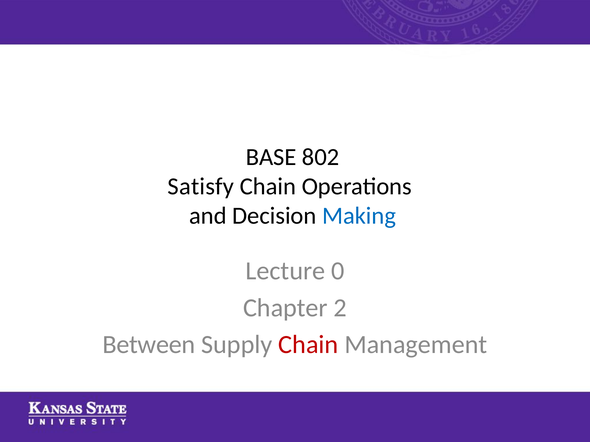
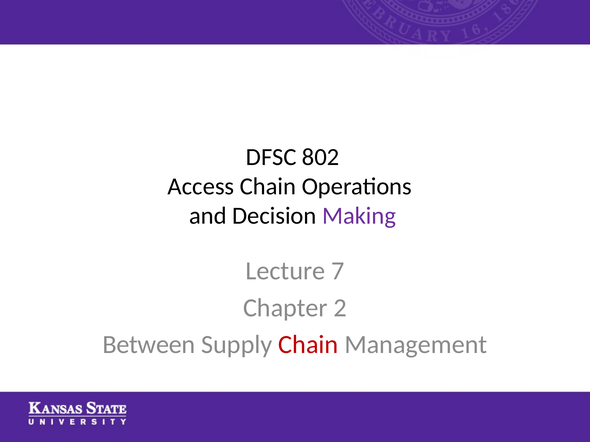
BASE: BASE -> DFSC (271, 157)
Satisfy: Satisfy -> Access (201, 187)
Making colour: blue -> purple (359, 216)
0: 0 -> 7 (338, 271)
